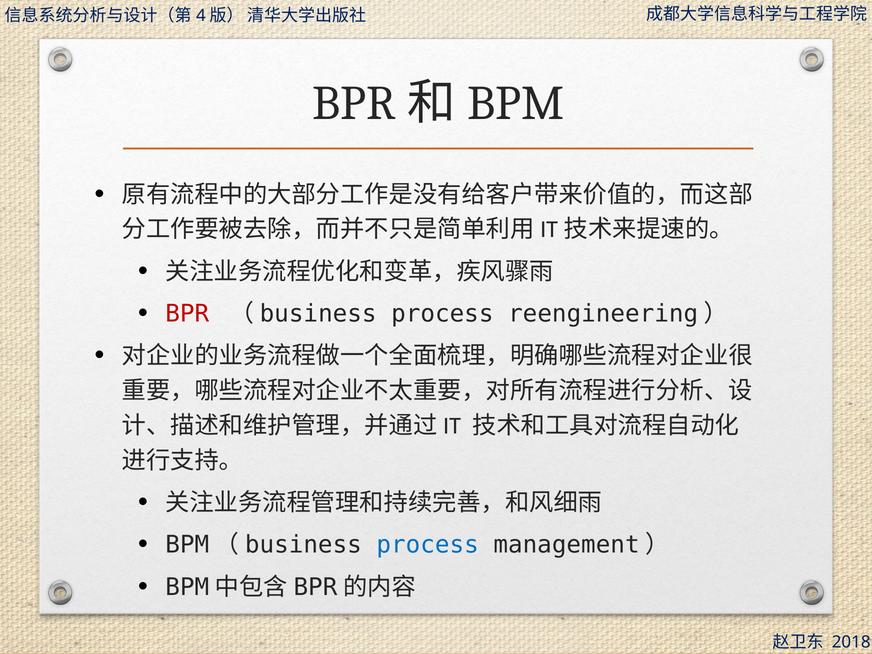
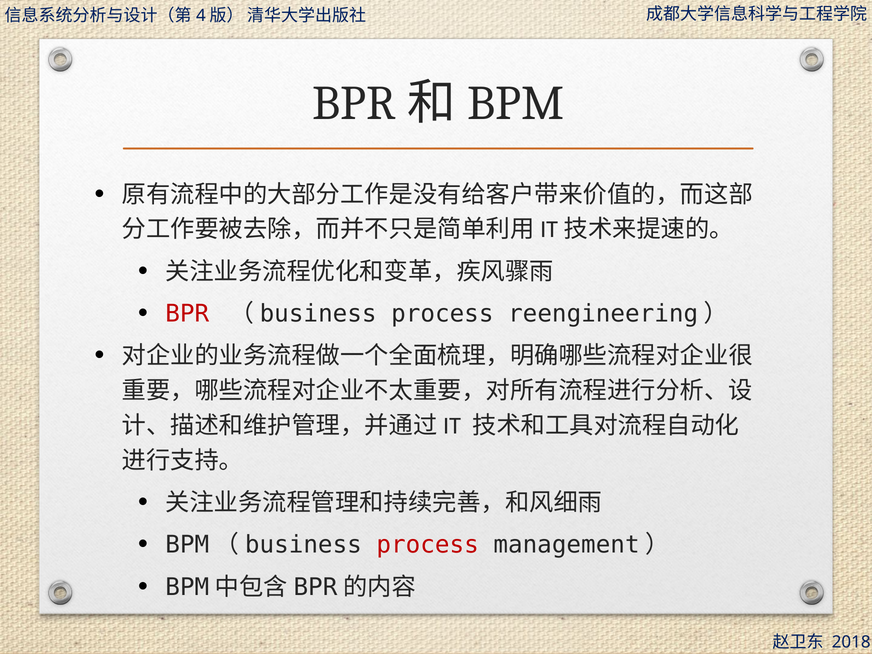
process colour: blue -> red (428, 545)
